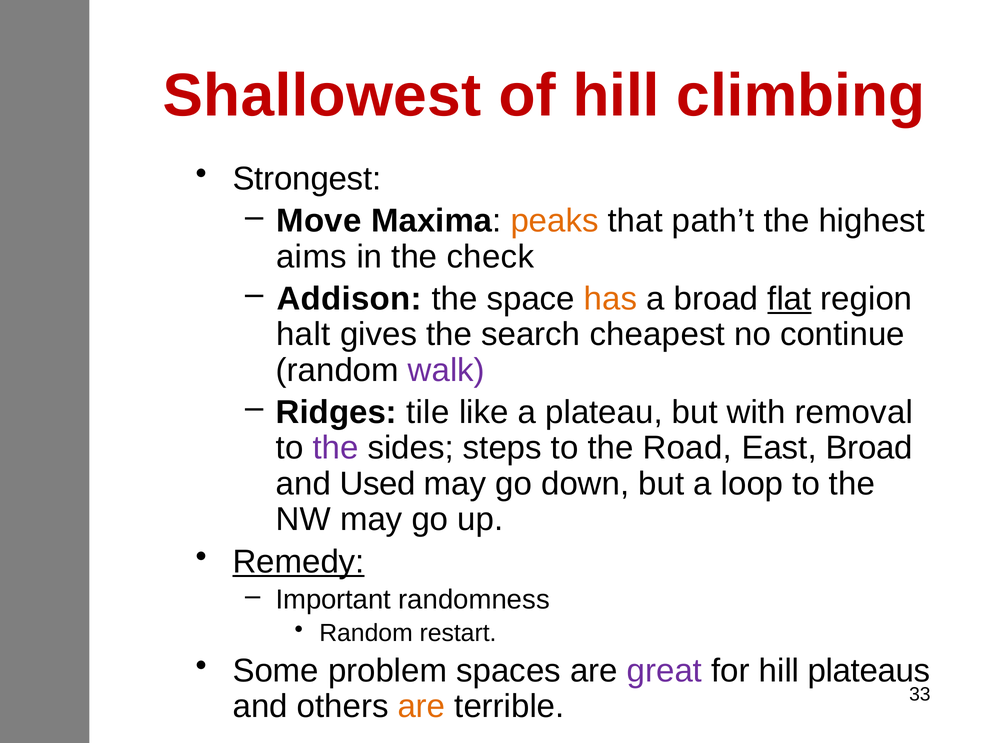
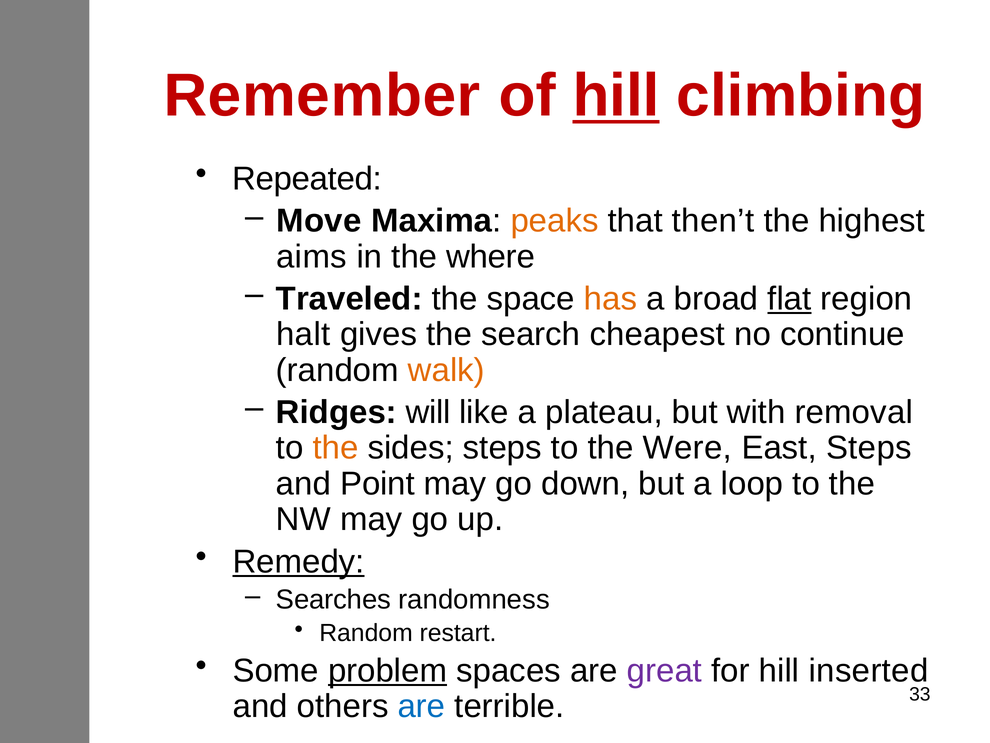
Shallowest: Shallowest -> Remember (322, 96)
hill underline: none -> present (616, 96)
Strongest: Strongest -> Repeated (307, 179)
path’t: path’t -> then’t (713, 221)
check: check -> where (491, 256)
Addison: Addison -> Traveled (349, 299)
walk colour: purple -> orange (446, 370)
tile: tile -> will (428, 412)
the colour: purple -> orange (336, 448)
Road: Road -> Were (687, 448)
East Broad: Broad -> Steps (869, 448)
Used: Used -> Point (377, 483)
Important: Important -> Searches (333, 599)
problem underline: none -> present (388, 670)
plateaus: plateaus -> inserted (869, 670)
are colour: orange -> blue (421, 706)
